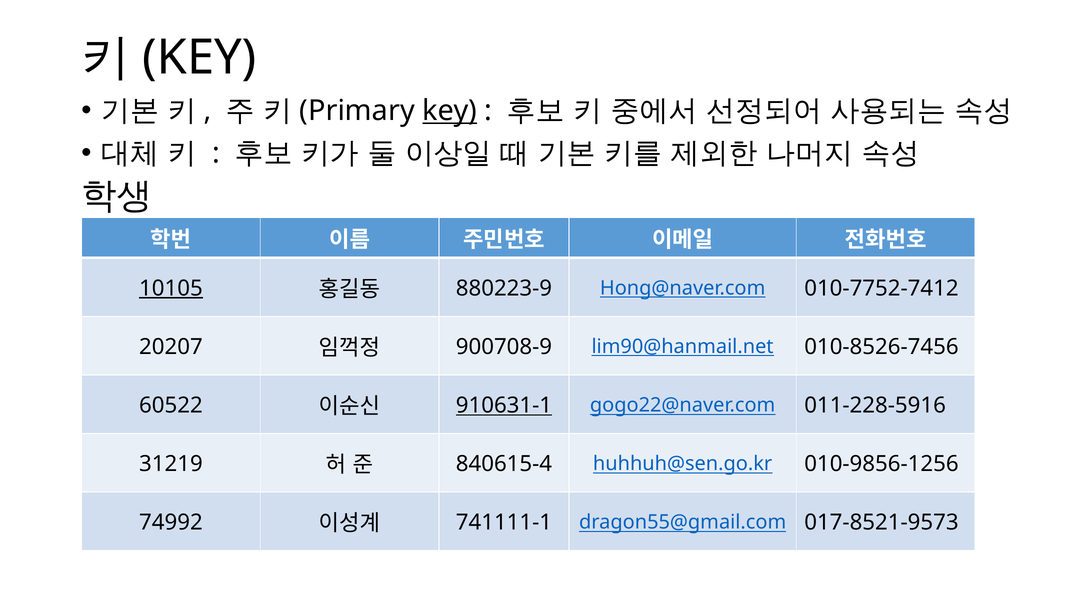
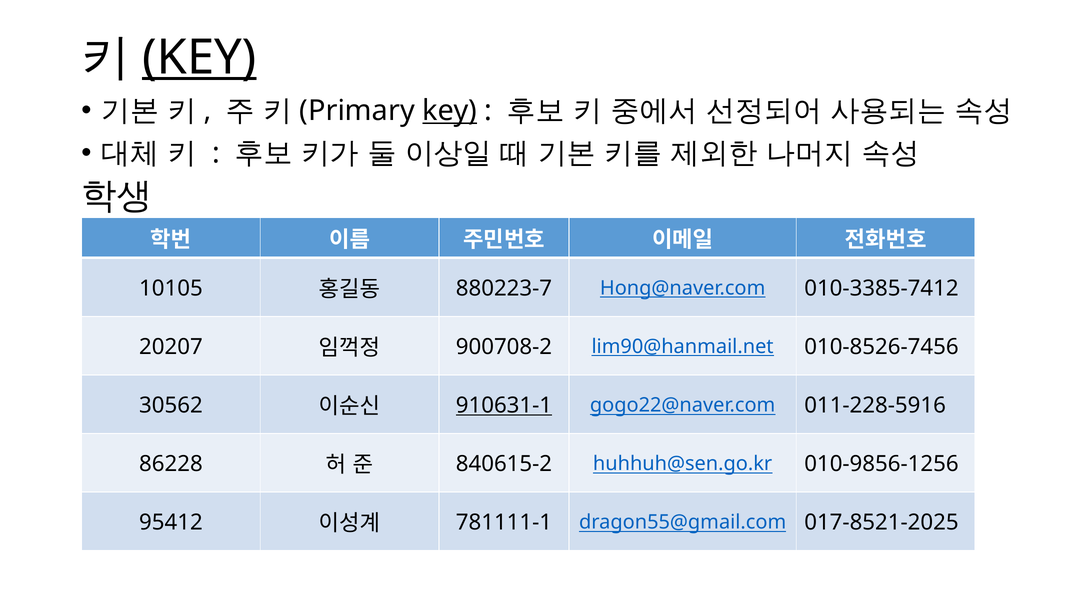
KEY underline: none -> present (199, 58)
10105 underline: present -> none (171, 288)
880223-9: 880223-9 -> 880223-7 (504, 288)
010-7752-7412: 010-7752-7412 -> 010-3385-7412 (881, 288)
900708-9: 900708-9 -> 900708-2 (504, 347)
60522: 60522 -> 30562 (171, 406)
31219: 31219 -> 86228 (171, 464)
840615-4: 840615-4 -> 840615-2 (504, 464)
74992: 74992 -> 95412 (171, 523)
741111-1: 741111-1 -> 781111-1 (504, 523)
017-8521-9573: 017-8521-9573 -> 017-8521-2025 (881, 523)
